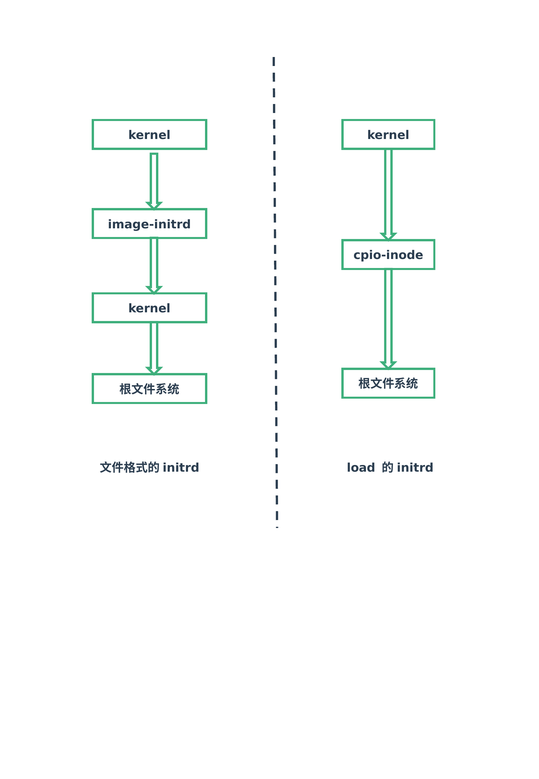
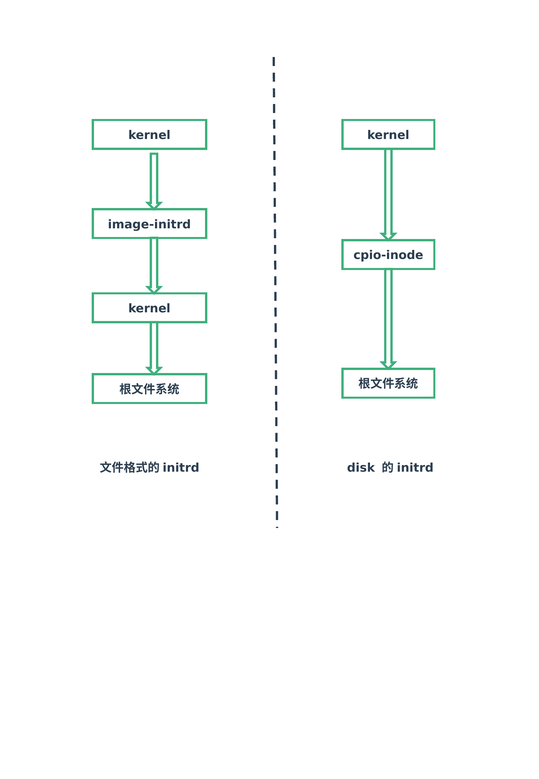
load: load -> disk (361, 467)
